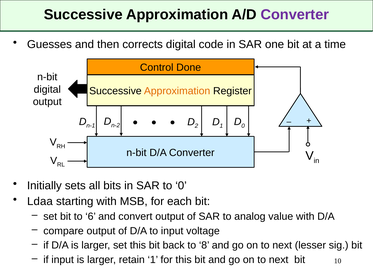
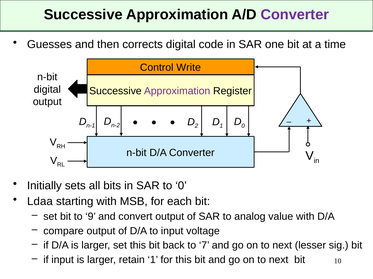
Done: Done -> Write (189, 68)
Approximation colour: orange -> purple (177, 91)
6: 6 -> 9 (91, 217)
8: 8 -> 7 (204, 246)
